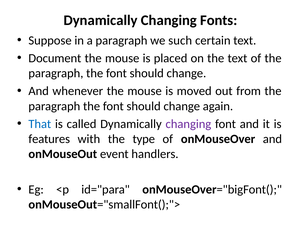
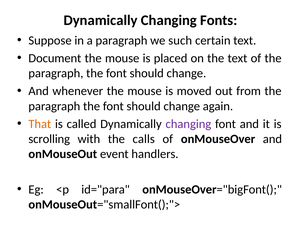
That colour: blue -> orange (40, 124)
features: features -> scrolling (49, 139)
type: type -> calls (144, 139)
